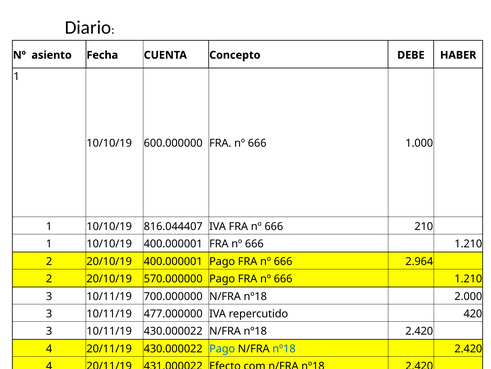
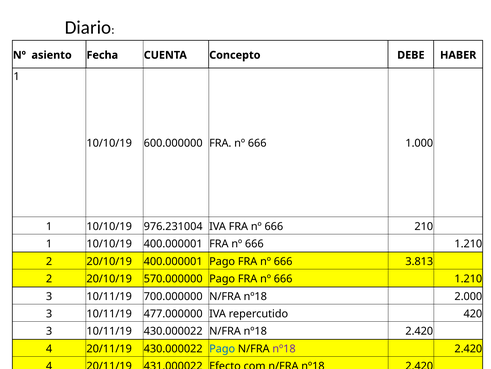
816.044407: 816.044407 -> 976.231004 (173, 226)
2.964: 2.964 -> 3.813 (419, 261)
nº18 colour: blue -> purple (284, 348)
